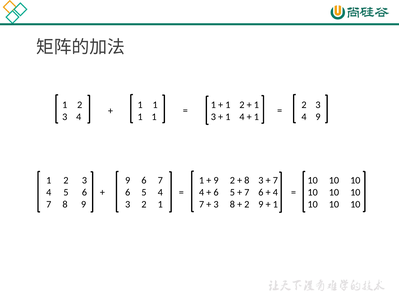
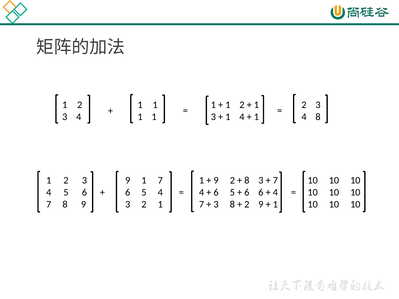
4 9: 9 -> 8 (318, 117)
6: 6 -> 1 (144, 180)
7: 7 -> 6 (247, 193)
